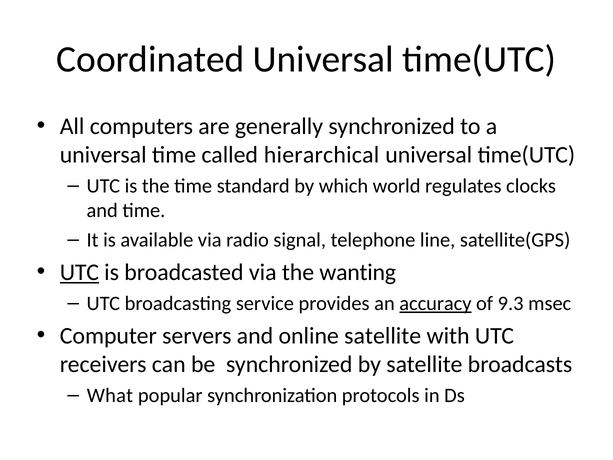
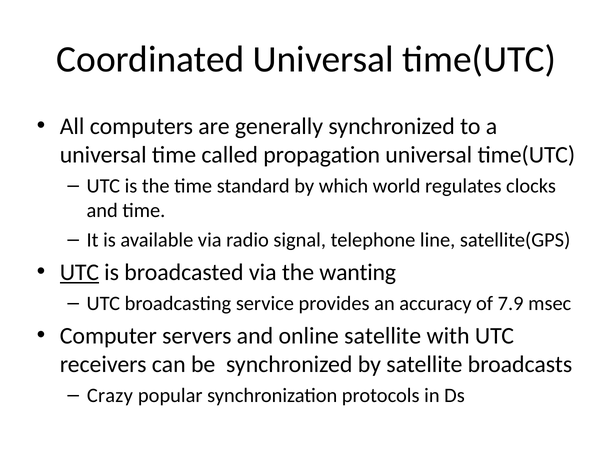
hierarchical: hierarchical -> propagation (322, 155)
accuracy underline: present -> none (435, 303)
9.3: 9.3 -> 7.9 (511, 303)
What: What -> Crazy (110, 395)
